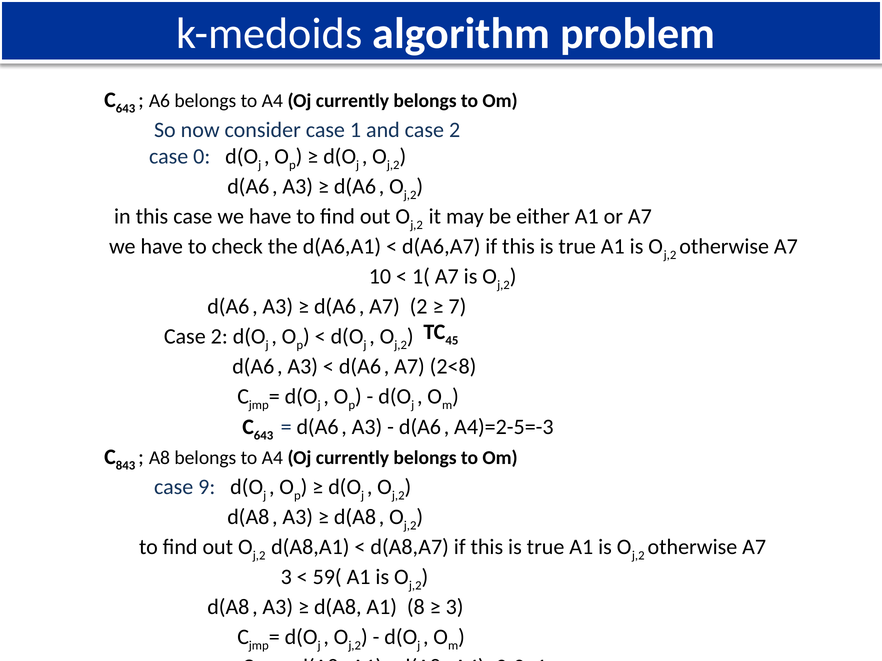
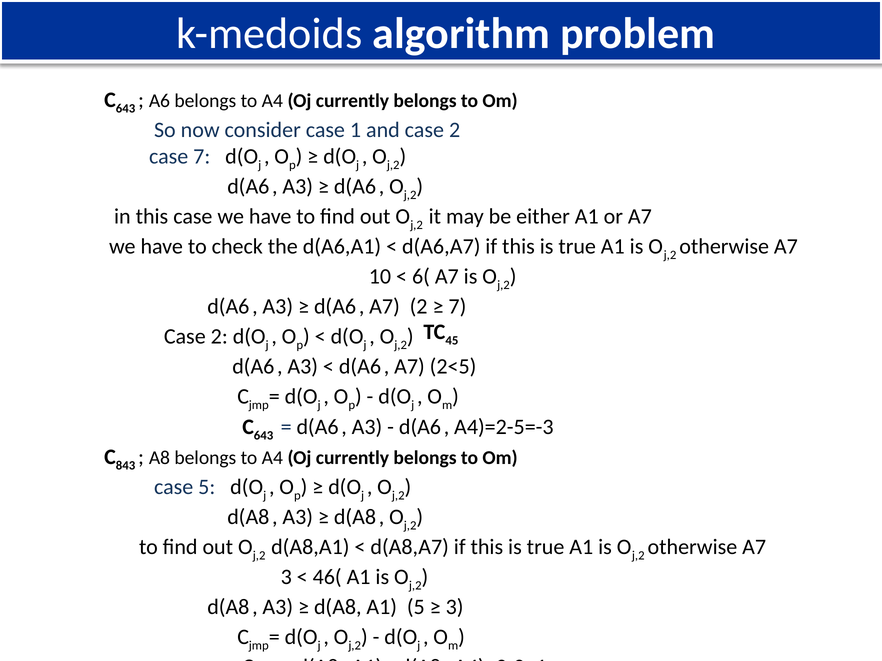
case 0: 0 -> 7 (202, 156)
1(: 1( -> 6( (421, 277)
2<8: 2<8 -> 2<5 (453, 367)
case 9: 9 -> 5 (207, 487)
59(: 59( -> 46( (327, 577)
A1 8: 8 -> 5 (416, 608)
